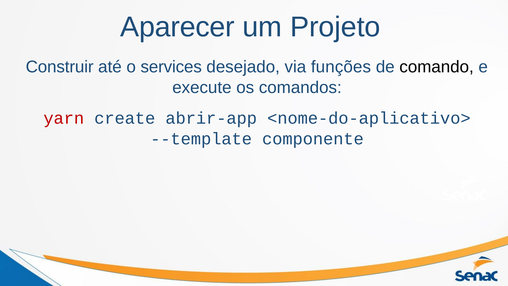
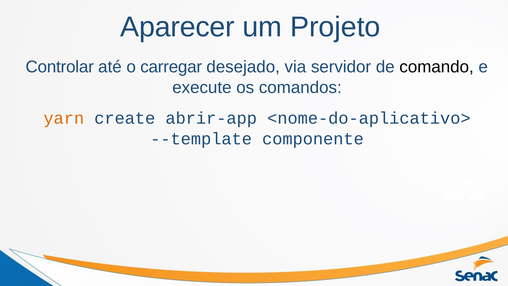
Construir: Construir -> Controlar (60, 67)
services: services -> carregar (171, 67)
funções: funções -> servidor (341, 67)
yarn colour: red -> orange (64, 118)
